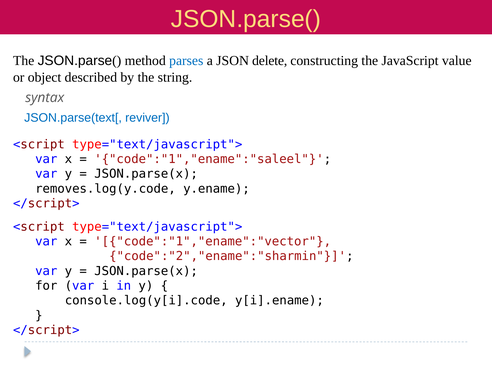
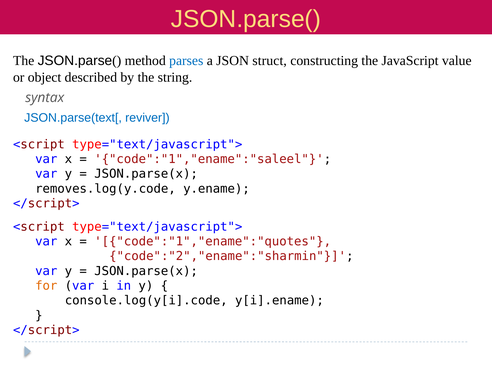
delete: delete -> struct (270, 61)
code":"1","ename":"vector: code":"1","ename":"vector -> code":"1","ename":"quotes (213, 241)
for colour: black -> orange (46, 286)
